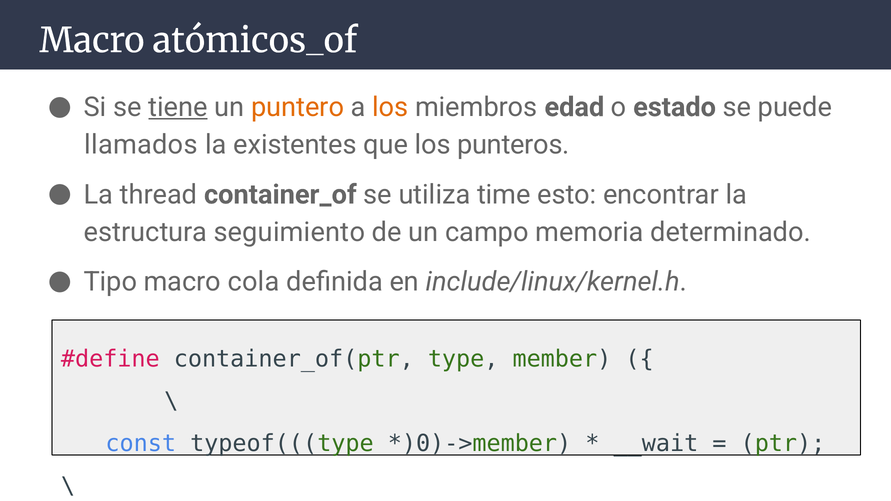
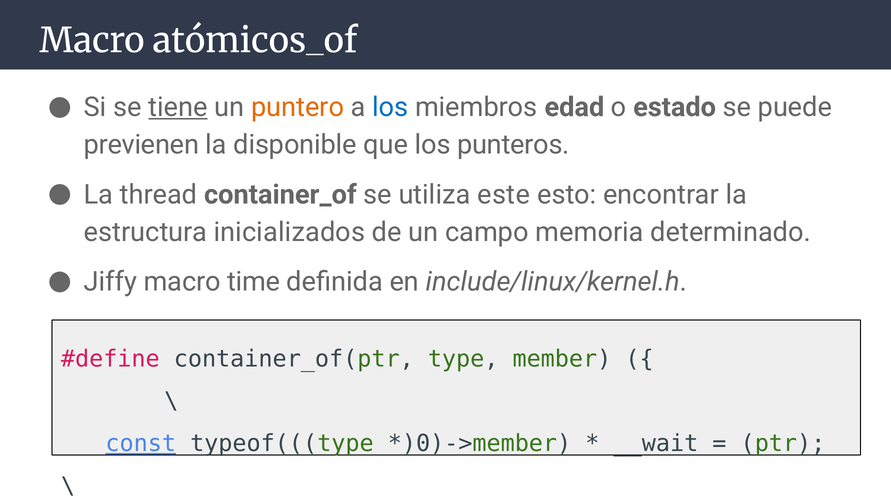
los colour: orange -> blue (390, 107)
llamados: llamados -> previenen (141, 145)
existentes: existentes -> disponible (295, 145)
time: time -> este (504, 195)
seguimiento: seguimiento -> inicializados (289, 232)
Tipo: Tipo -> Jiffy (110, 282)
cola: cola -> time (254, 282)
const underline: none -> present (141, 444)
